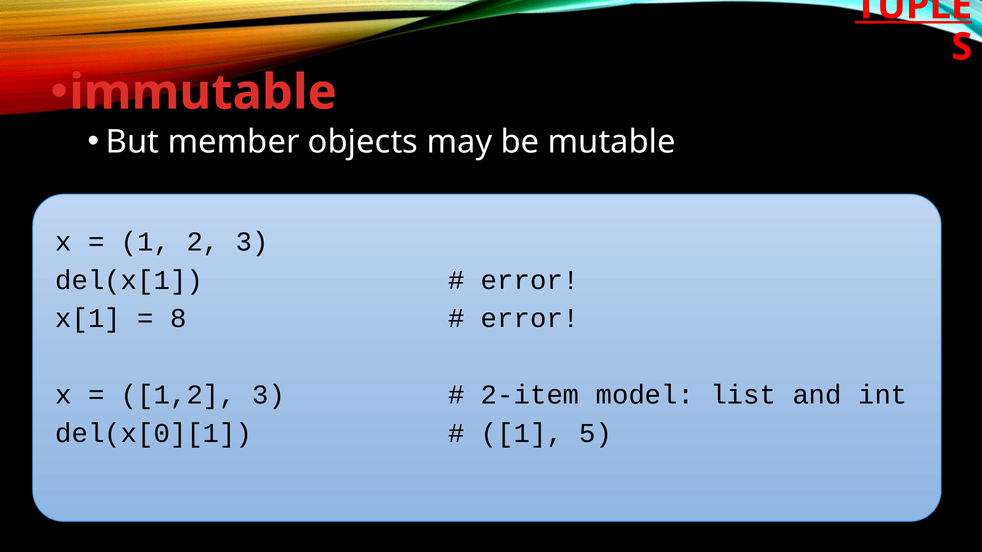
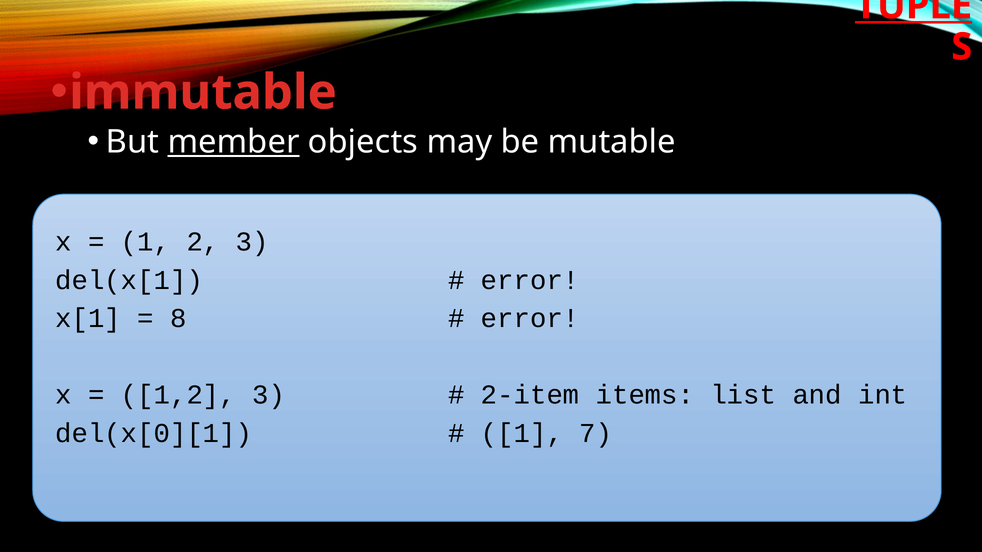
member underline: none -> present (234, 142)
model: model -> items (645, 395)
5: 5 -> 7 (596, 433)
